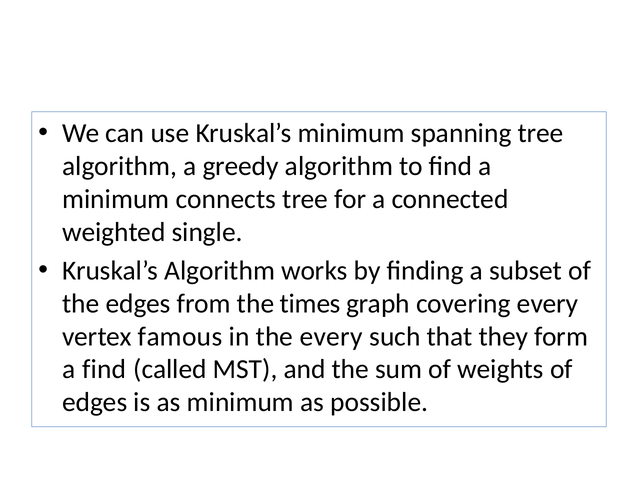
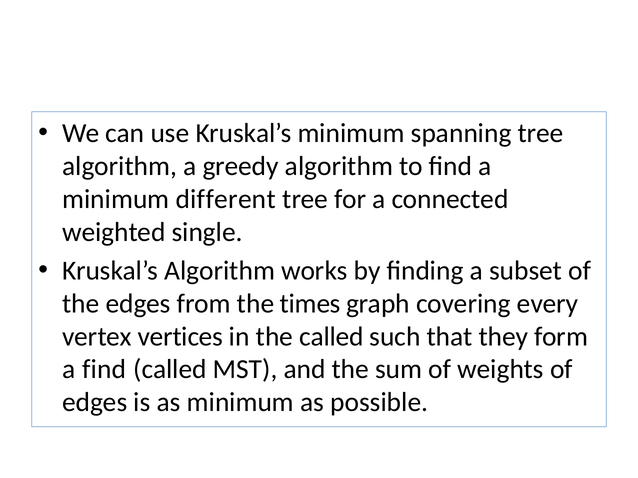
connects: connects -> different (226, 199)
famous: famous -> vertices (180, 337)
the every: every -> called (331, 337)
